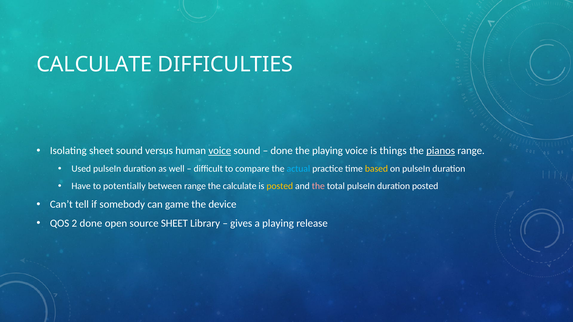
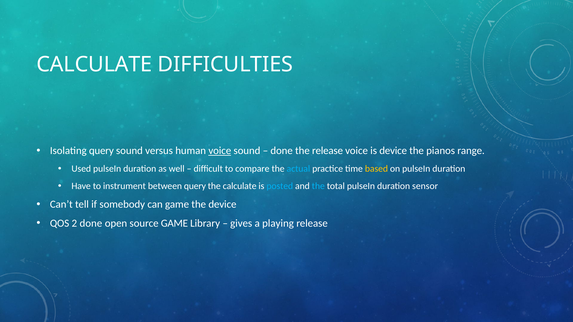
Isolating sheet: sheet -> query (101, 151)
the playing: playing -> release (327, 151)
is things: things -> device (393, 151)
pianos underline: present -> none (441, 151)
potentially: potentially -> instrument (124, 186)
between range: range -> query (195, 186)
posted colour: yellow -> light blue (280, 186)
the colour: pink -> light blue (318, 186)
duration posted: posted -> sensor (425, 186)
source SHEET: SHEET -> GAME (174, 223)
